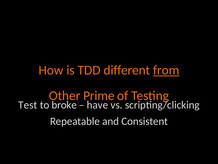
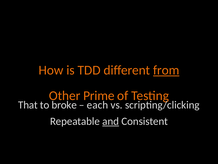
Test: Test -> That (28, 105)
have: have -> each (97, 105)
and underline: none -> present (111, 121)
